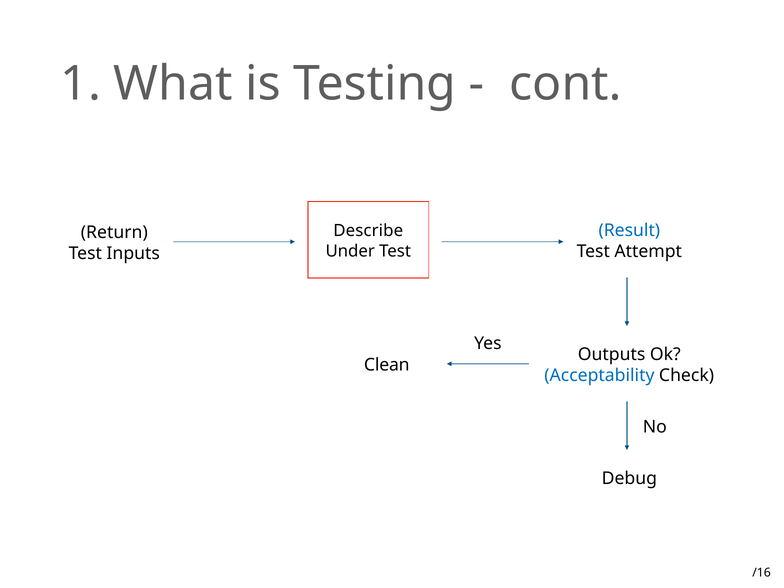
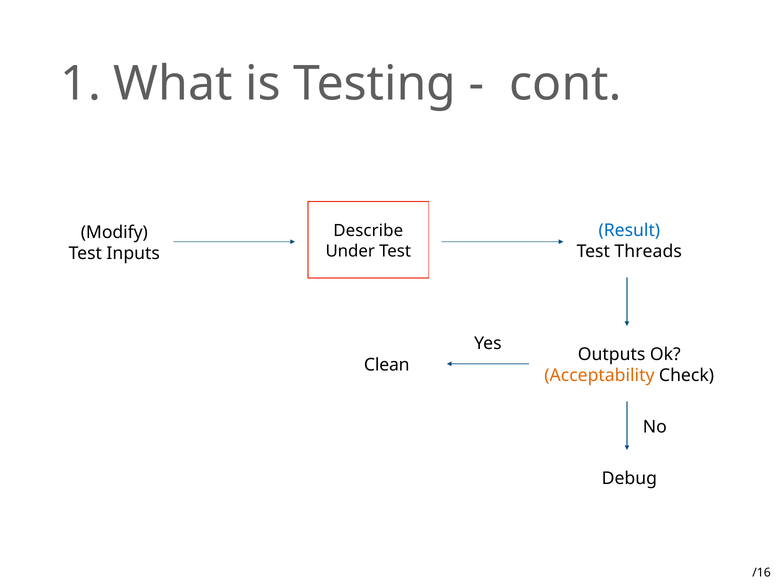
Return: Return -> Modify (114, 232)
Attempt: Attempt -> Threads (648, 252)
Acceptability colour: blue -> orange (599, 376)
